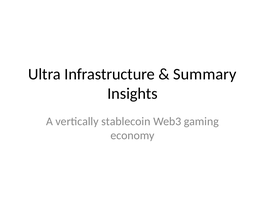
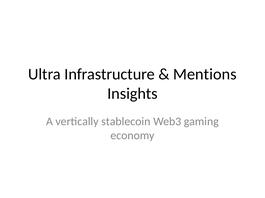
Summary: Summary -> Mentions (205, 74)
